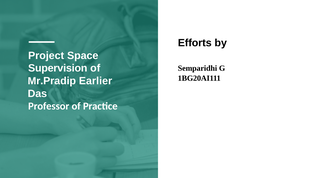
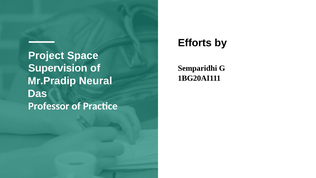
Earlier: Earlier -> Neural (96, 81)
